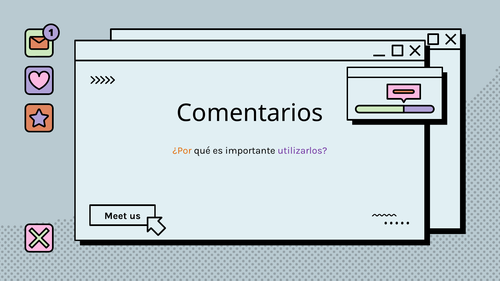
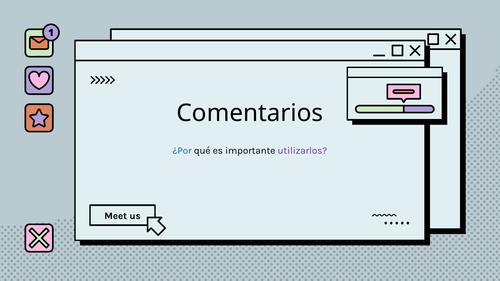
¿Por colour: orange -> blue (182, 151)
